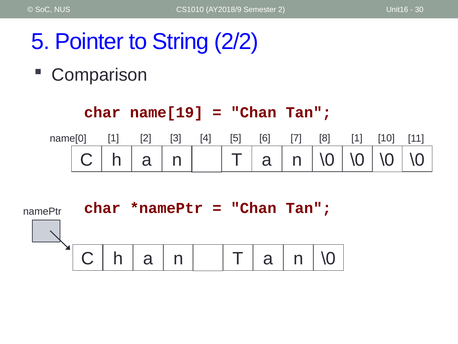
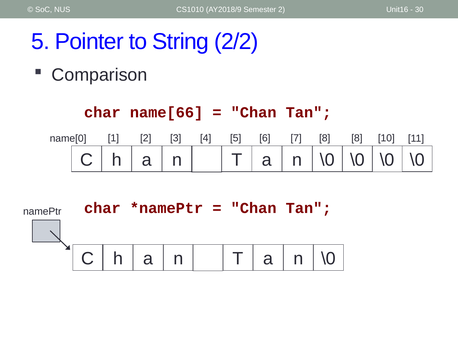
name[19: name[19 -> name[66 (167, 112)
8 1: 1 -> 8 (357, 138)
